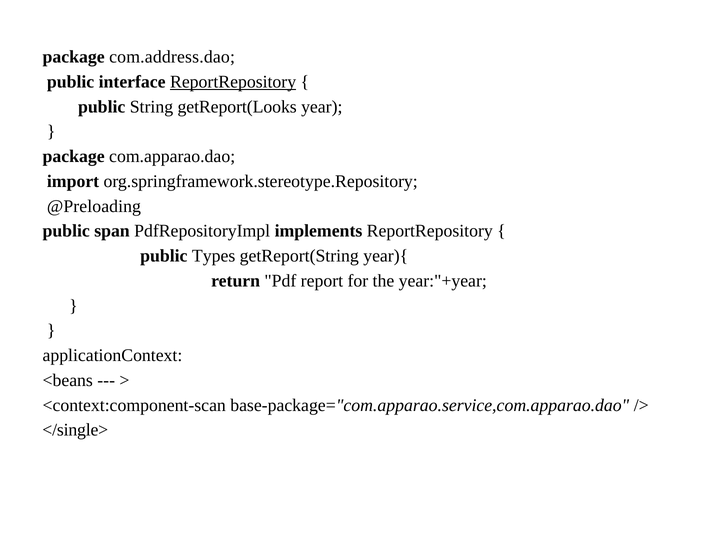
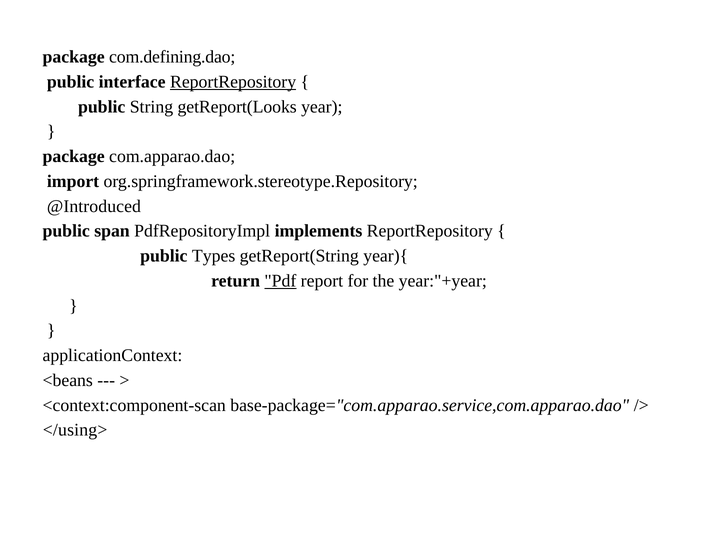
com.address.dao: com.address.dao -> com.defining.dao (172, 57)
@Preloading: @Preloading -> @Introduced (94, 206)
Pdf underline: none -> present (280, 281)
</single>: </single> -> </using> (75, 430)
